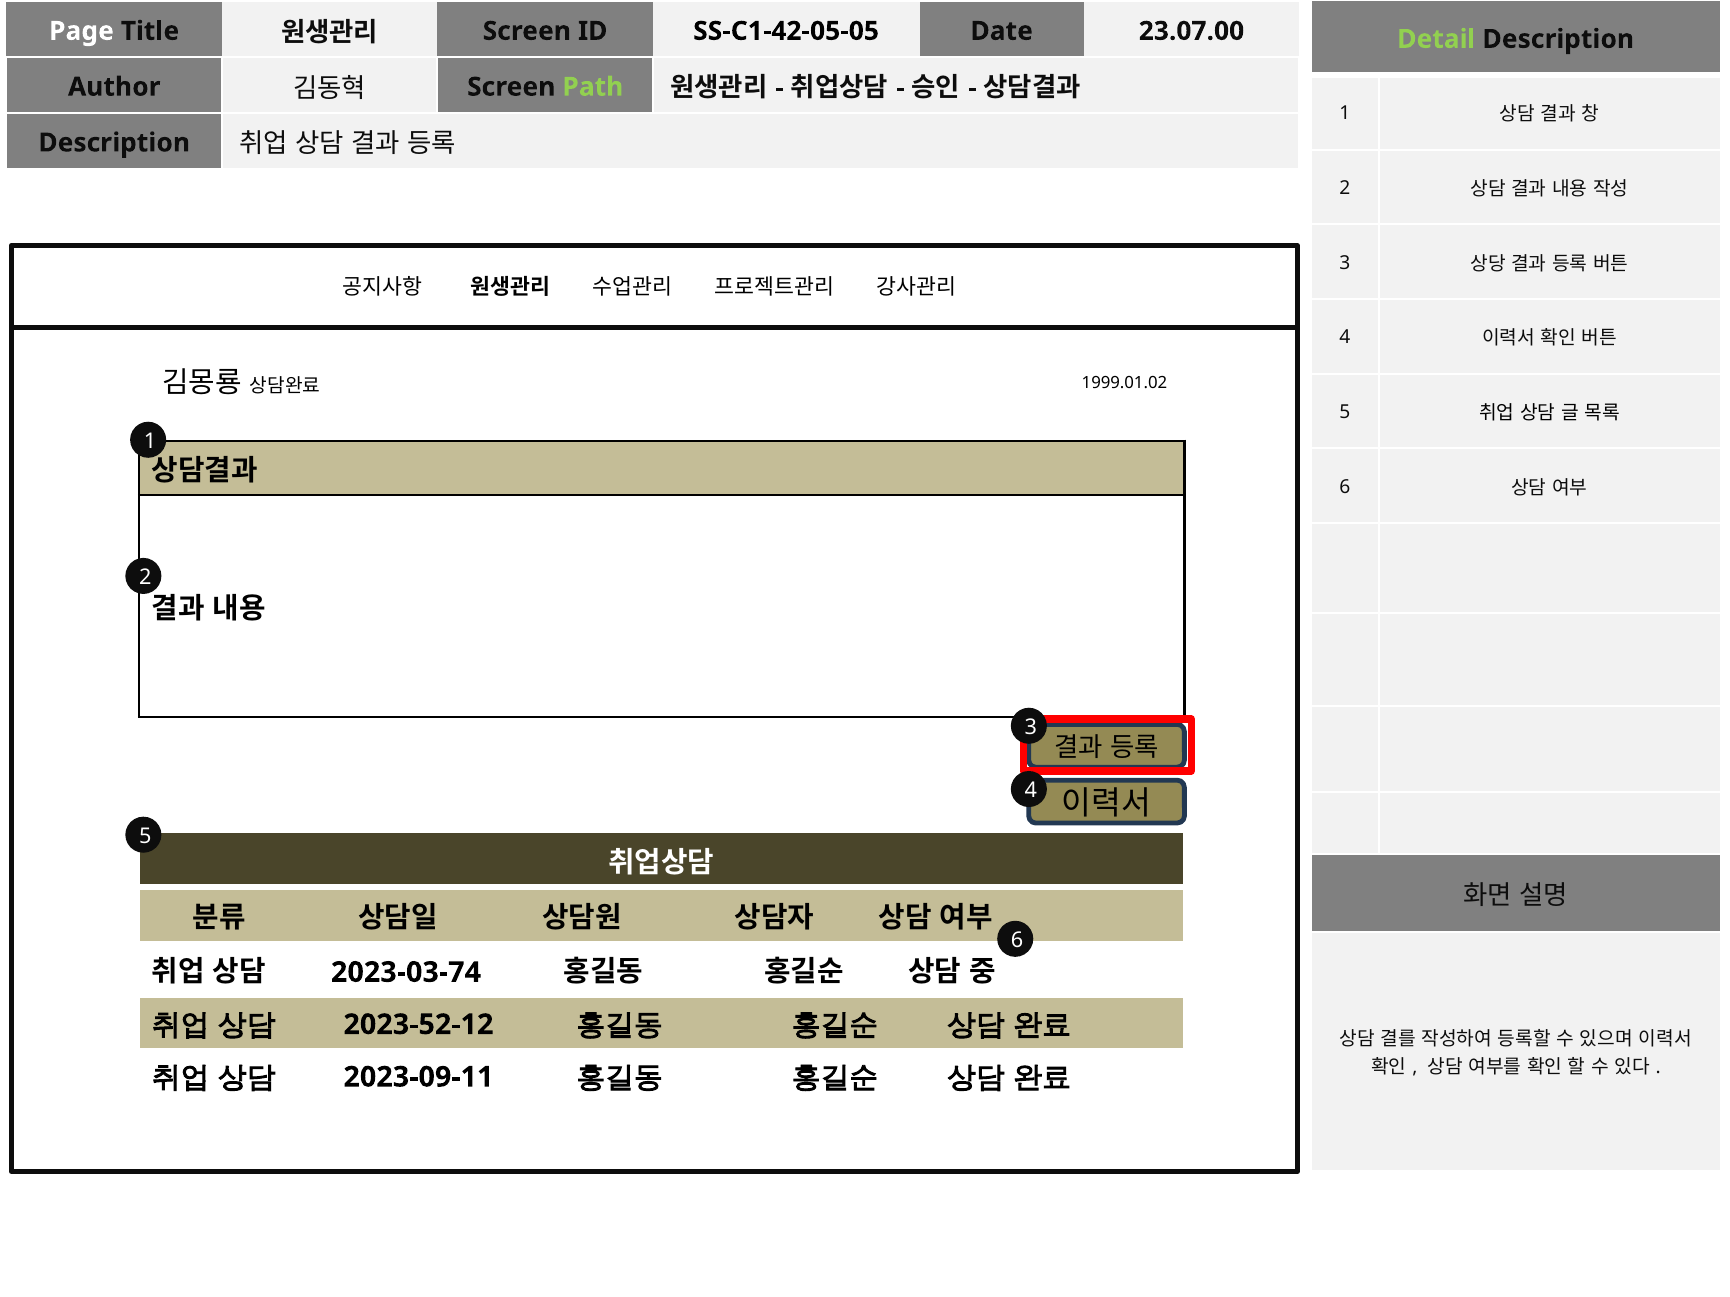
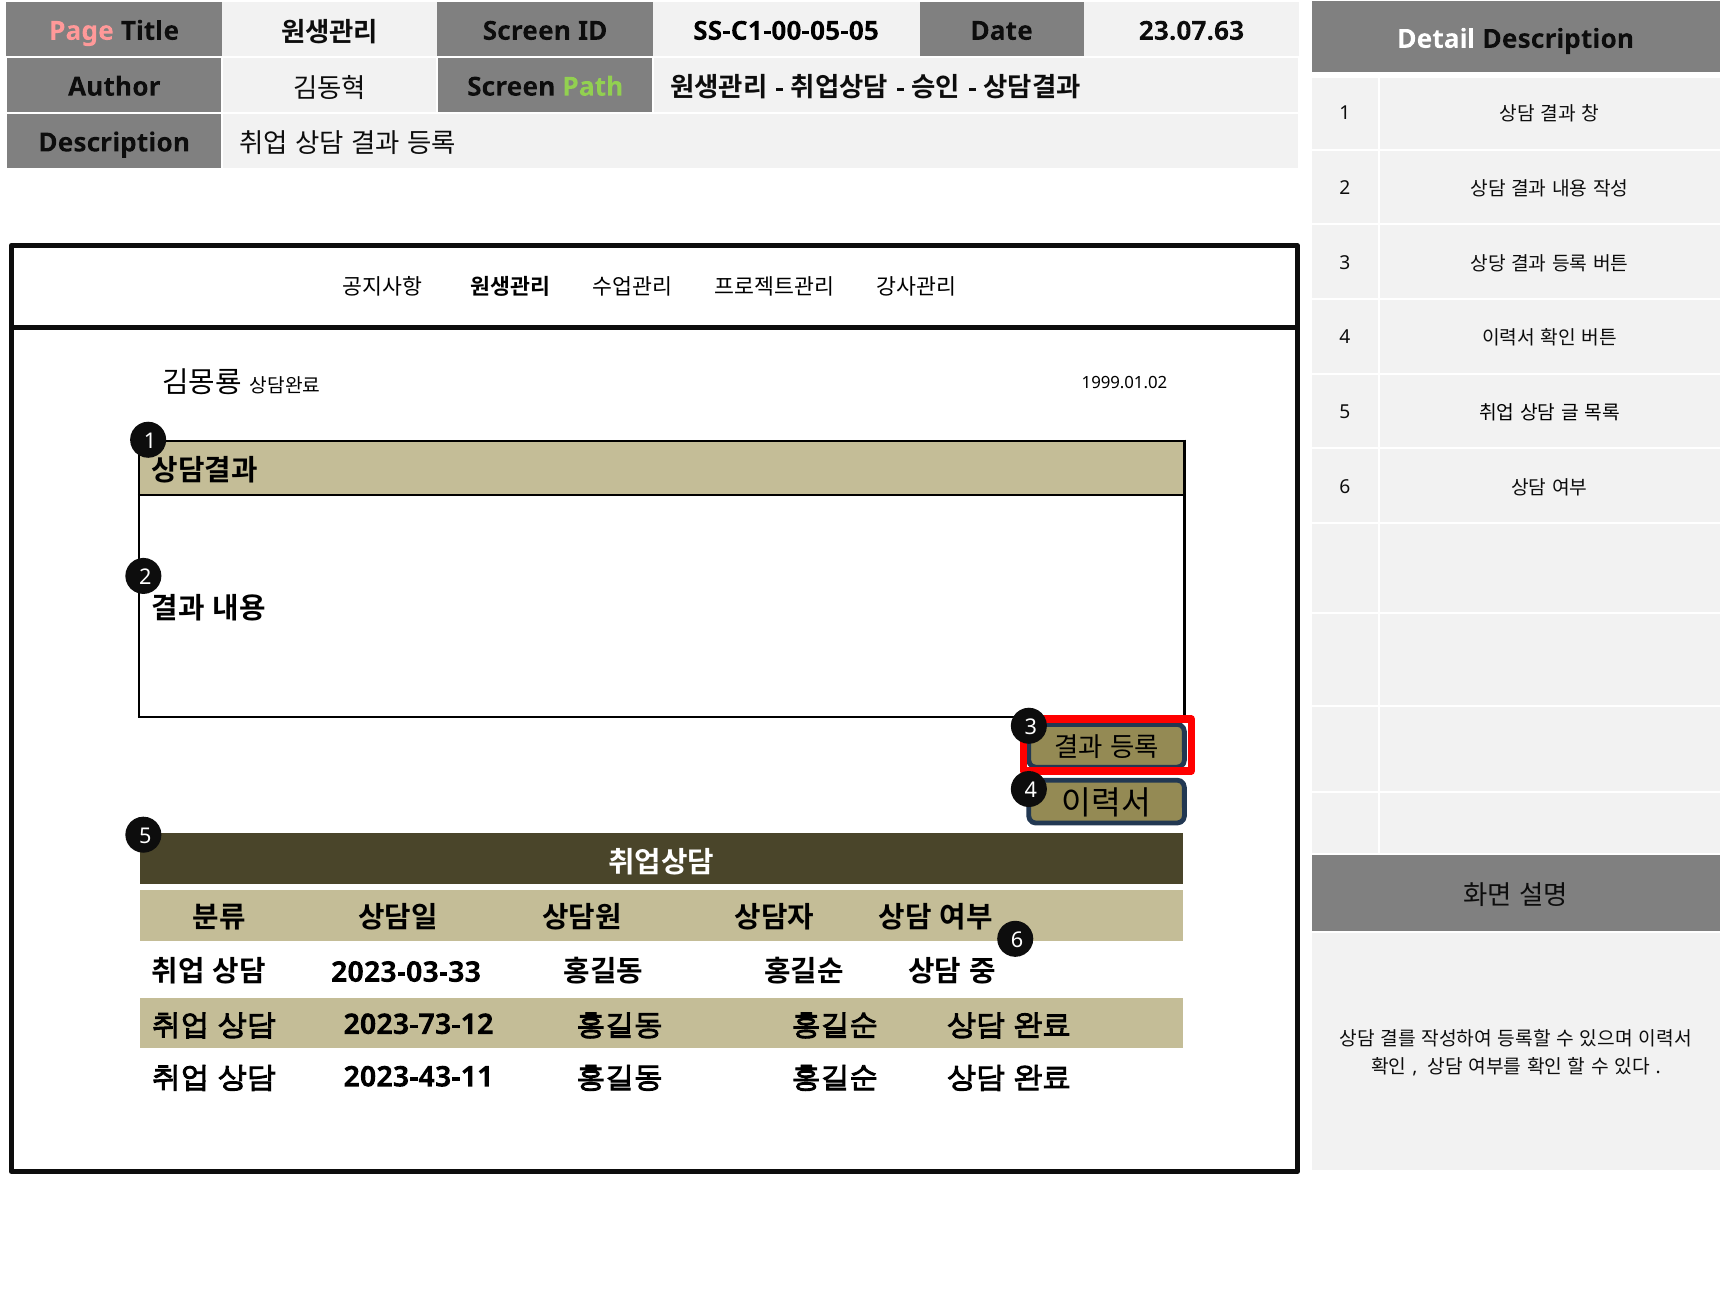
Page colour: white -> pink (81, 31)
SS-C1-42-05-05: SS-C1-42-05-05 -> SS-C1-00-05-05 (786, 31)
23.07.00: 23.07.00 -> 23.07.63 (1191, 31)
Detail colour: light green -> white (1436, 39)
2023-03-74: 2023-03-74 -> 2023-03-33 (406, 973)
2023-52-12: 2023-52-12 -> 2023-73-12 (418, 1025)
2023-09-11: 2023-09-11 -> 2023-43-11 (418, 1077)
